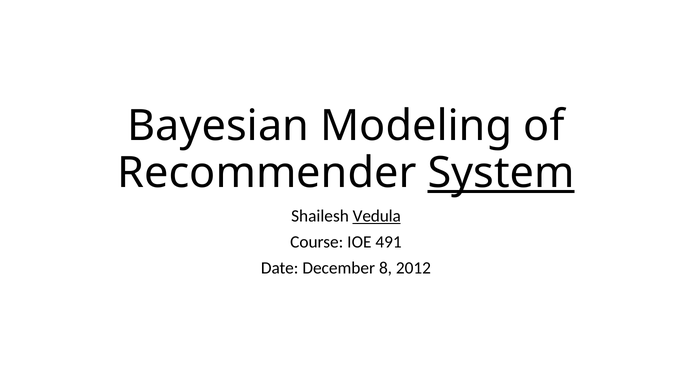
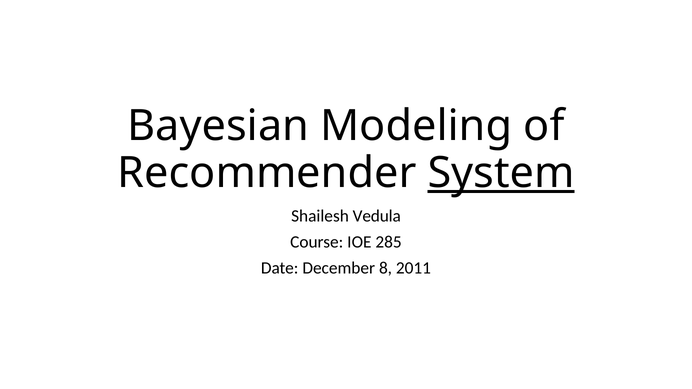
Vedula underline: present -> none (377, 216)
491: 491 -> 285 (389, 242)
2012: 2012 -> 2011 (413, 268)
